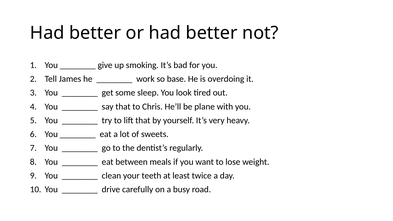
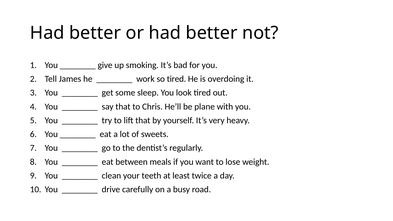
so base: base -> tired (176, 79)
